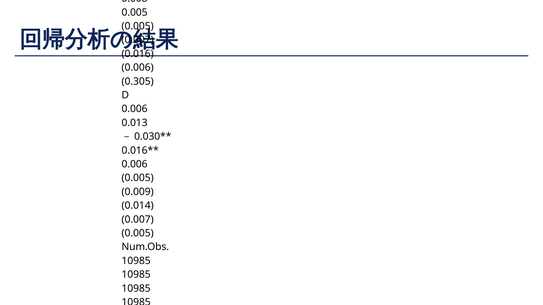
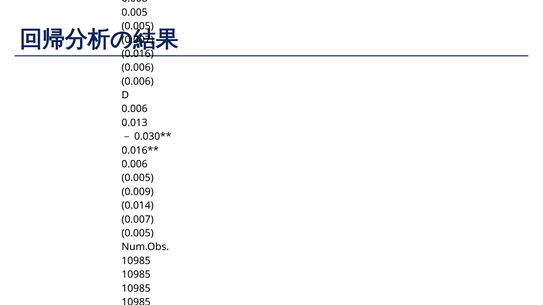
0.305: 0.305 -> 0.006 (138, 81)
